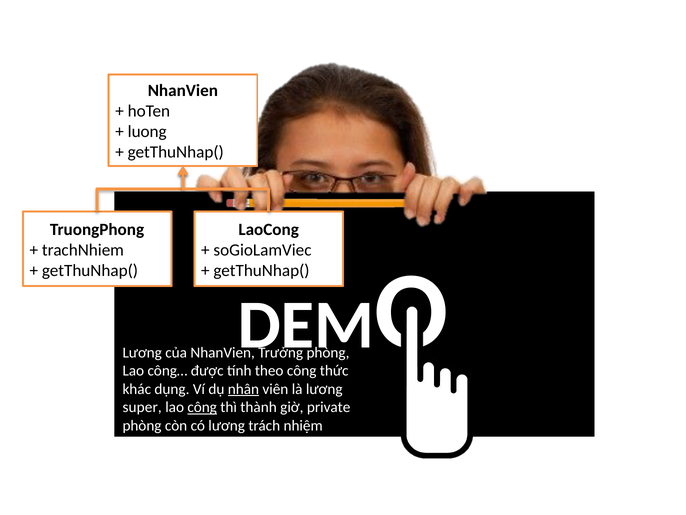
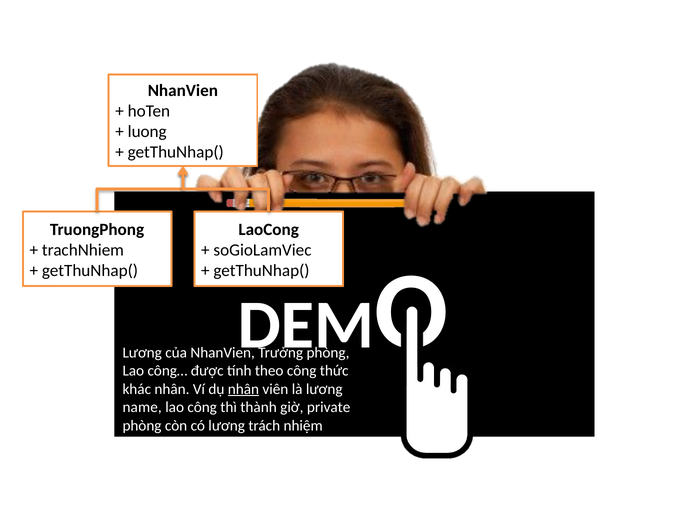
khác dụng: dụng -> nhân (172, 389)
super: super -> name (142, 407)
công underline: present -> none (202, 407)
